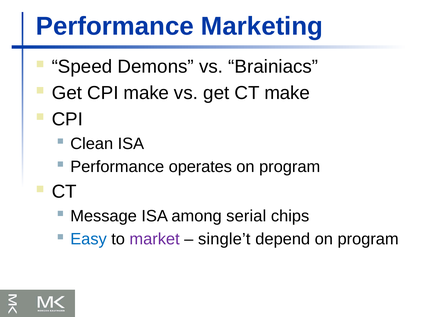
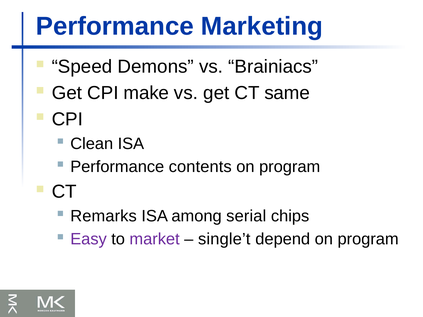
CT make: make -> same (287, 93)
operates: operates -> contents (200, 167)
Message: Message -> Remarks (104, 216)
Easy colour: blue -> purple (89, 239)
